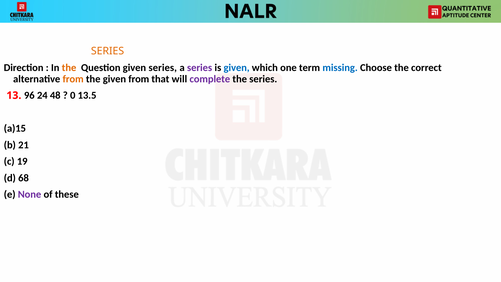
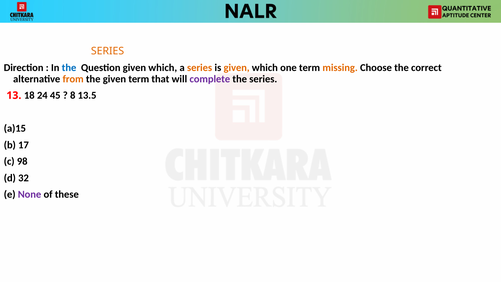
the colour: orange -> blue (69, 68)
Question given series: series -> which (163, 68)
series colour: purple -> orange (200, 68)
given colour: blue -> orange (237, 68)
missing colour: blue -> orange (340, 68)
given from: from -> term (139, 79)
96: 96 -> 18 (29, 95)
48: 48 -> 45 (55, 95)
0: 0 -> 8 (73, 95)
21: 21 -> 17 (23, 145)
19: 19 -> 98 (22, 161)
68: 68 -> 32 (23, 178)
